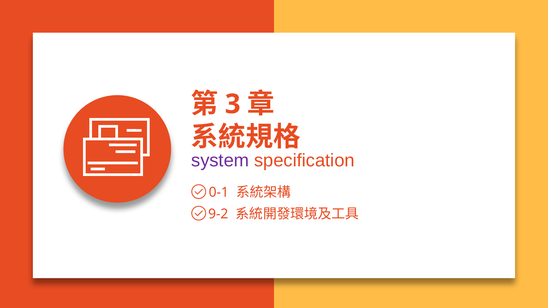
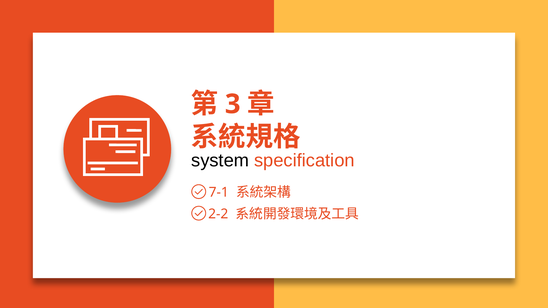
system colour: purple -> black (220, 161)
0-1: 0-1 -> 7-1 (219, 193)
9-2: 9-2 -> 2-2 (218, 214)
